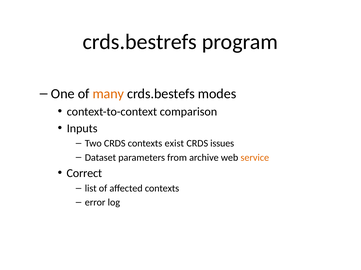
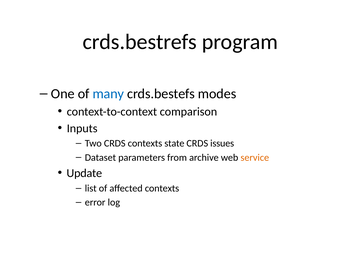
many colour: orange -> blue (108, 94)
exist: exist -> state (174, 144)
Correct: Correct -> Update (84, 174)
